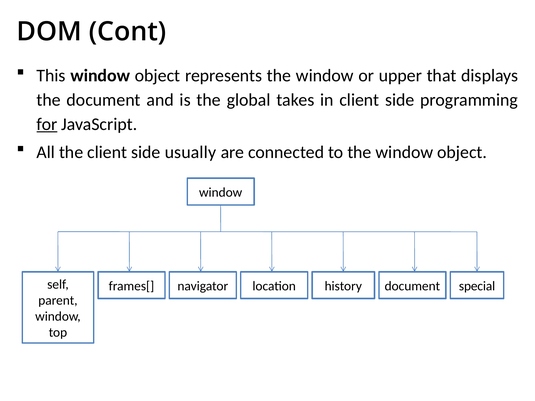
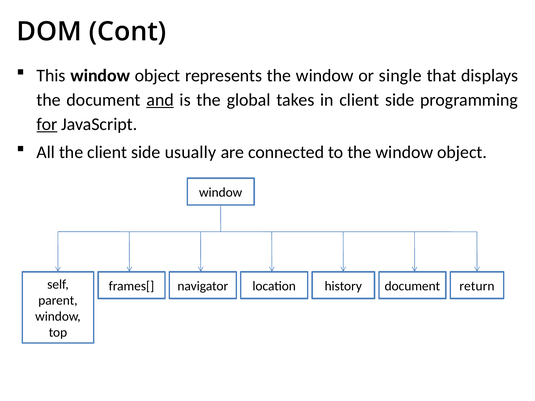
upper: upper -> single (400, 76)
and underline: none -> present (160, 100)
special: special -> return (477, 286)
